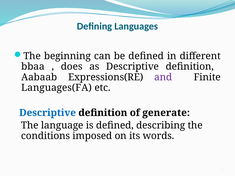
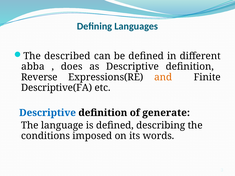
beginning: beginning -> described (67, 56)
bbaa: bbaa -> abba (33, 67)
Aabaab: Aabaab -> Reverse (39, 77)
and colour: purple -> orange (163, 77)
Languages(FA: Languages(FA -> Descriptive(FA (57, 88)
